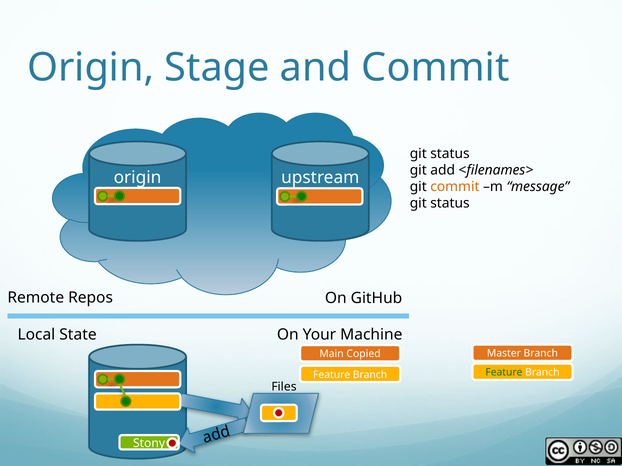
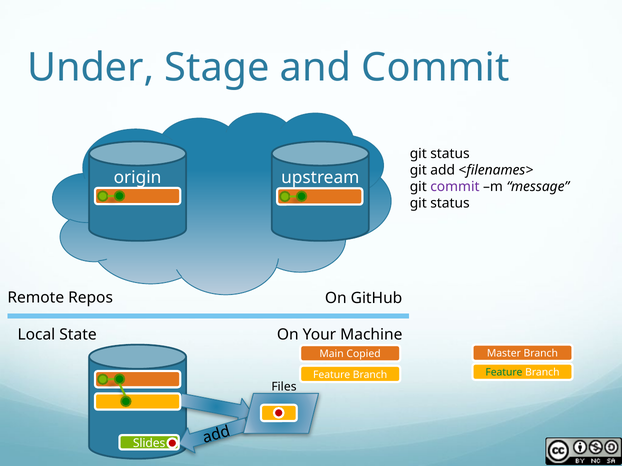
Origin: Origin -> Under (91, 68)
commit colour: orange -> purple (455, 187)
Stony: Stony -> Slides (149, 444)
